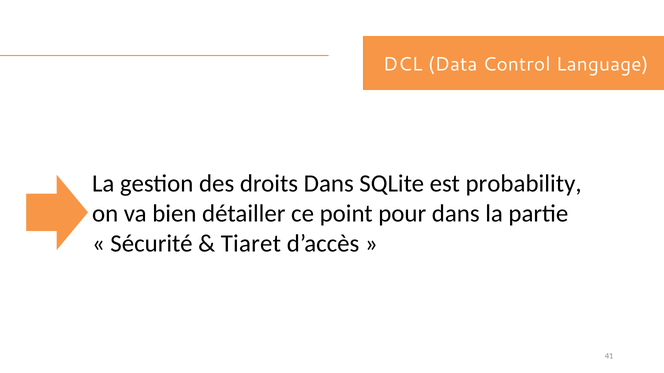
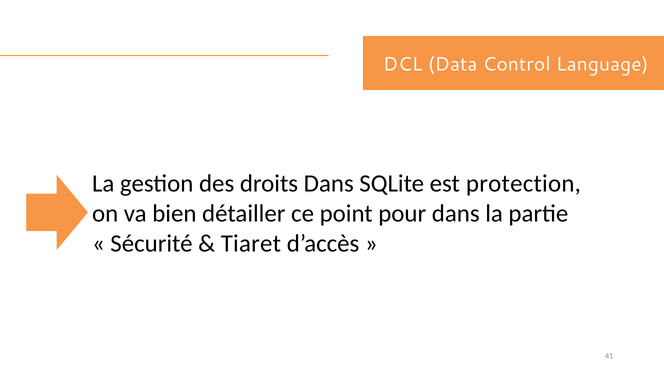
probability: probability -> protection (523, 184)
